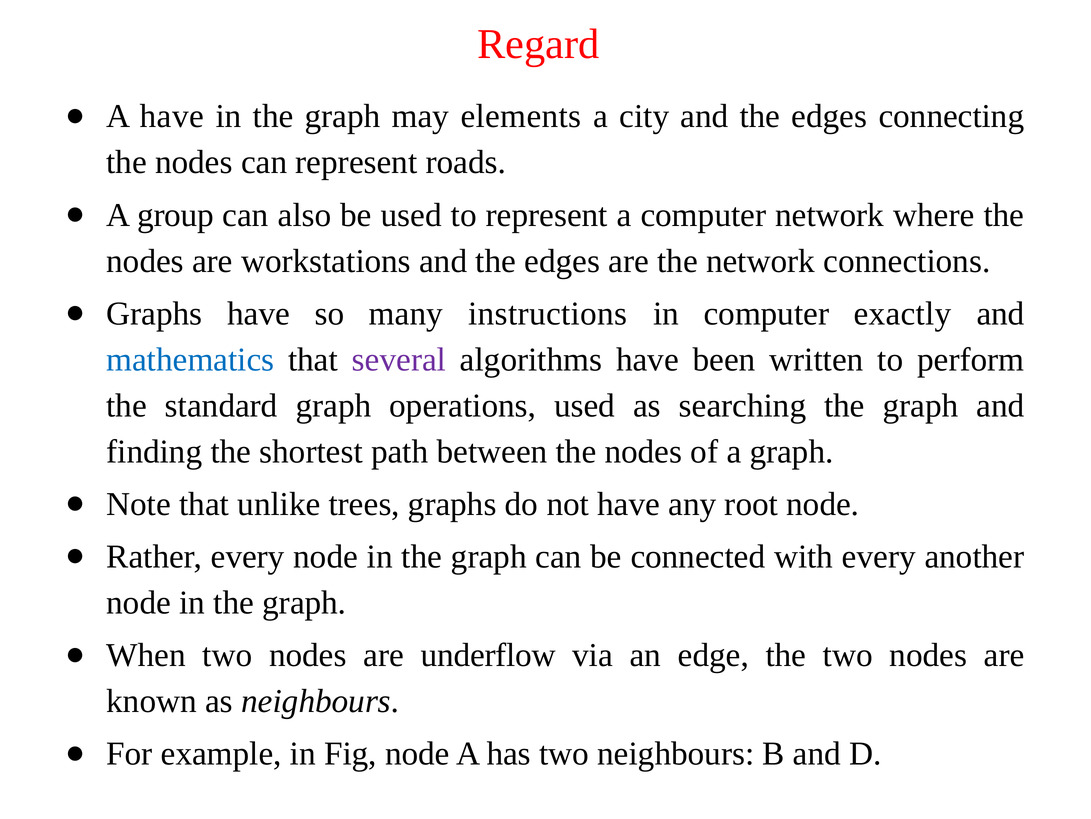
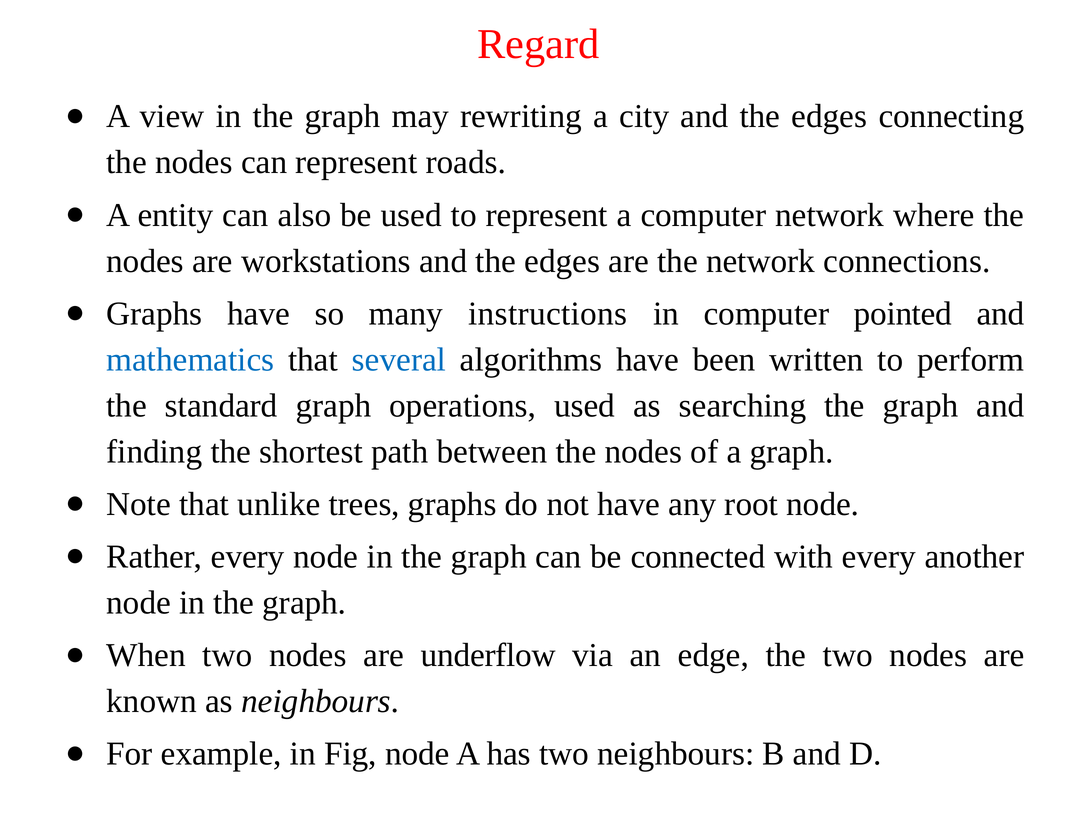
A have: have -> view (172, 116)
elements: elements -> rewriting (521, 116)
group: group -> entity (175, 215)
exactly: exactly -> pointed (903, 313)
several colour: purple -> blue (399, 359)
